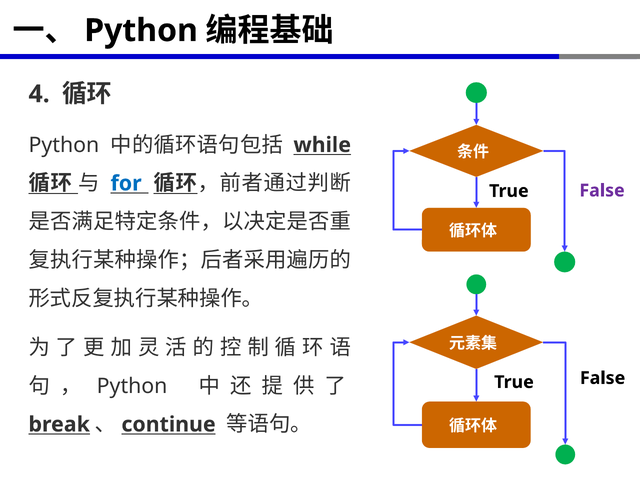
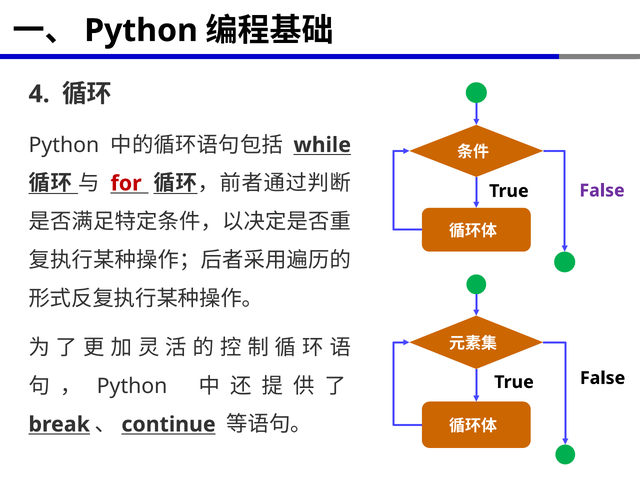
for colour: blue -> red (126, 183)
